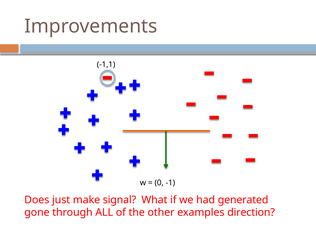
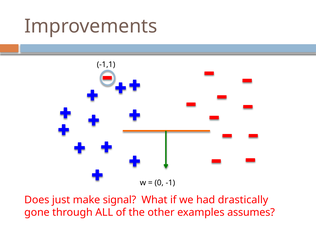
generated: generated -> drastically (243, 200)
direction: direction -> assumes (251, 212)
